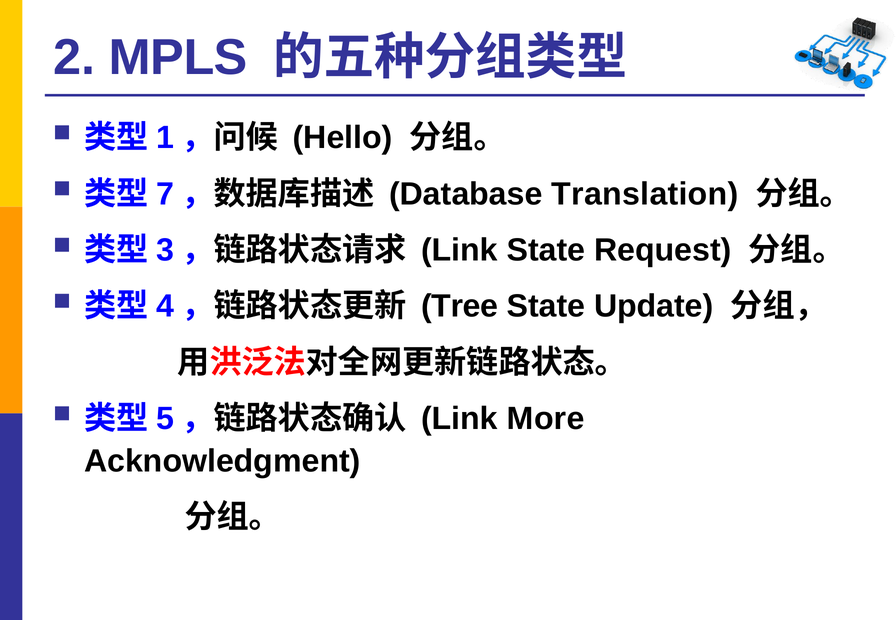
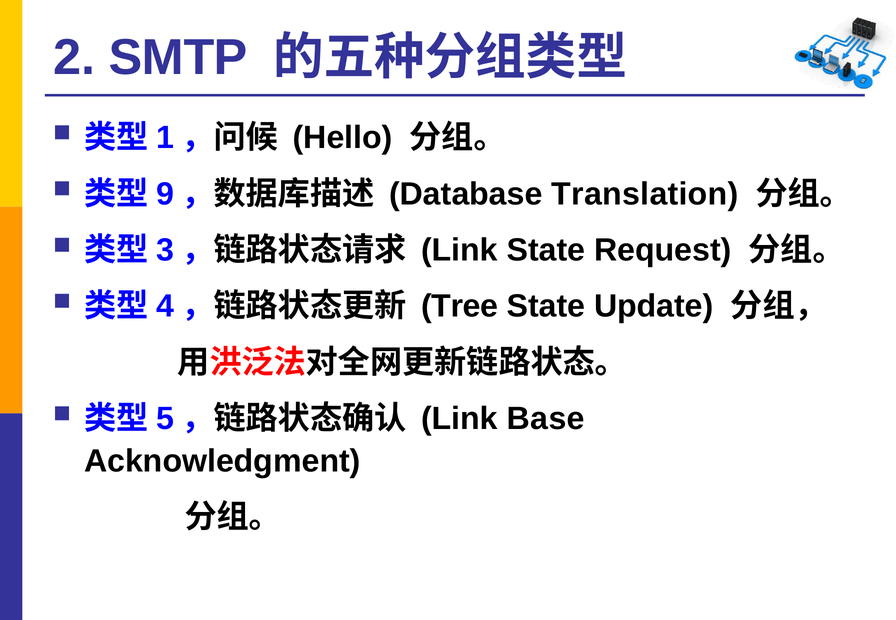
MPLS: MPLS -> SMTP (178, 58)
7: 7 -> 9 (165, 194)
More: More -> Base (546, 419)
